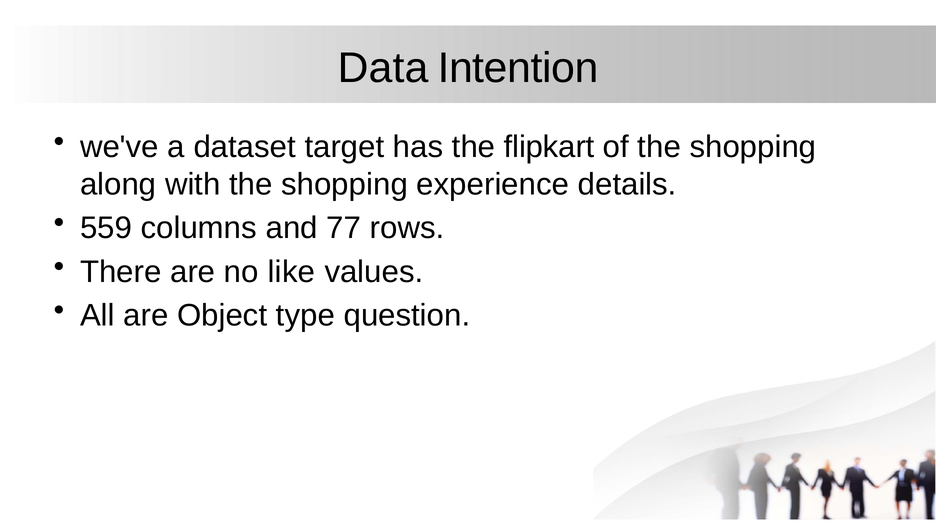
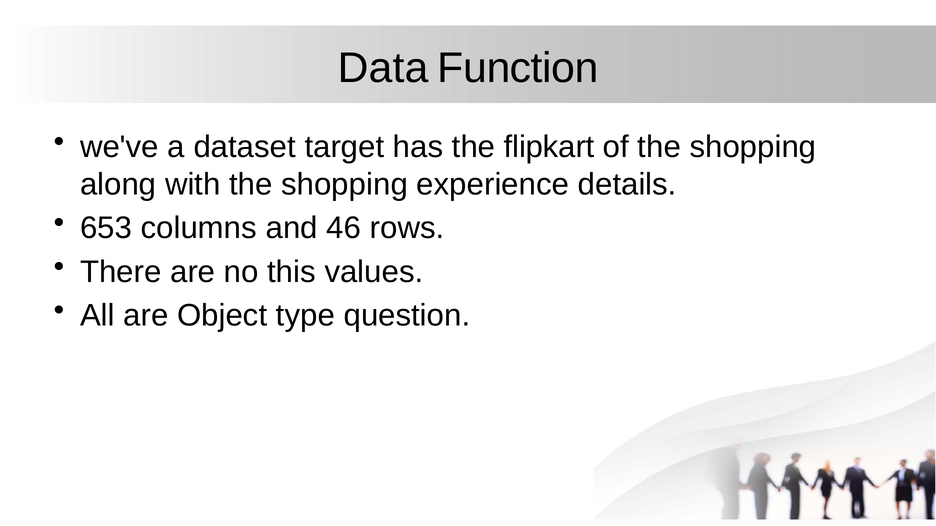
Intention: Intention -> Function (518, 68)
559: 559 -> 653 (106, 228)
77: 77 -> 46 (344, 228)
like: like -> this (292, 272)
